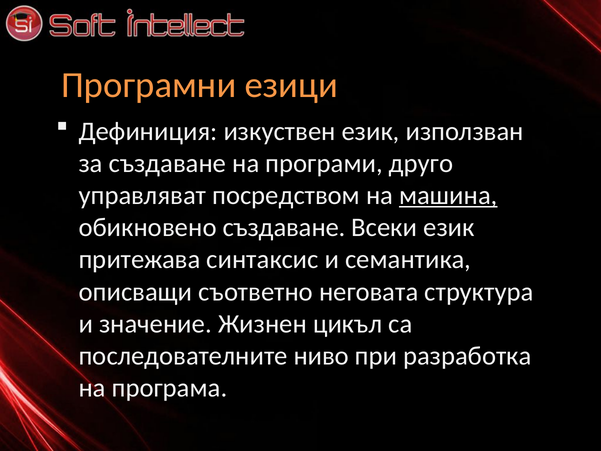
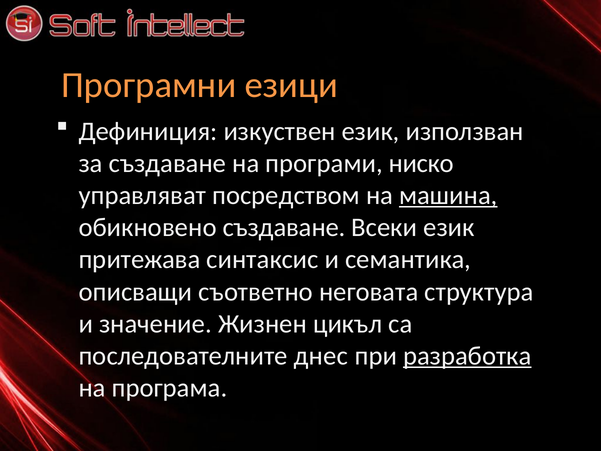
друго: друго -> ниско (421, 163)
ниво: ниво -> днес (321, 356)
разработка underline: none -> present (467, 356)
